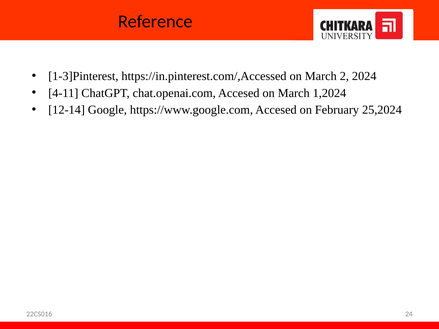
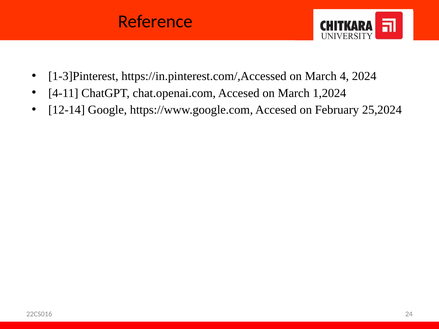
2: 2 -> 4 (344, 76)
